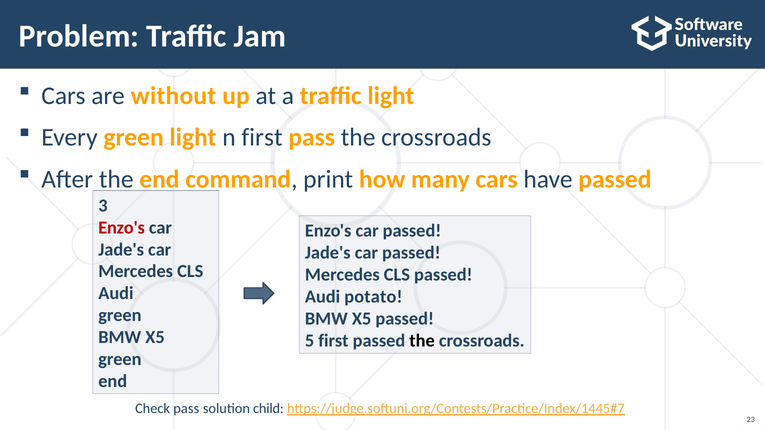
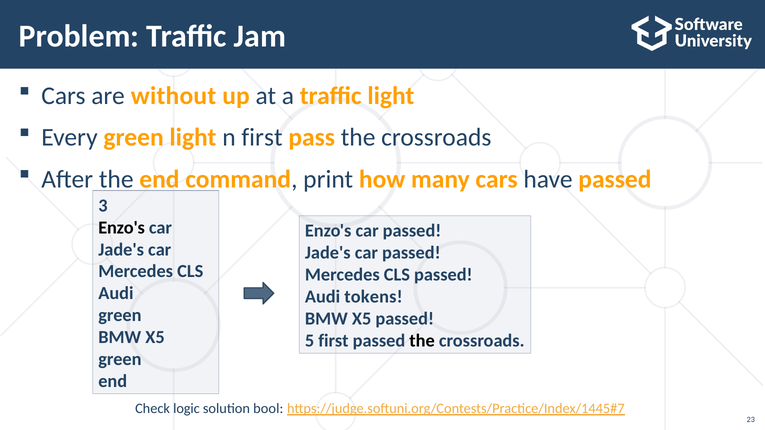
Enzo's colour: red -> black (122, 228)
potato: potato -> tokens (373, 297)
Check pass: pass -> logic (186, 409)
child: child -> bool (268, 409)
